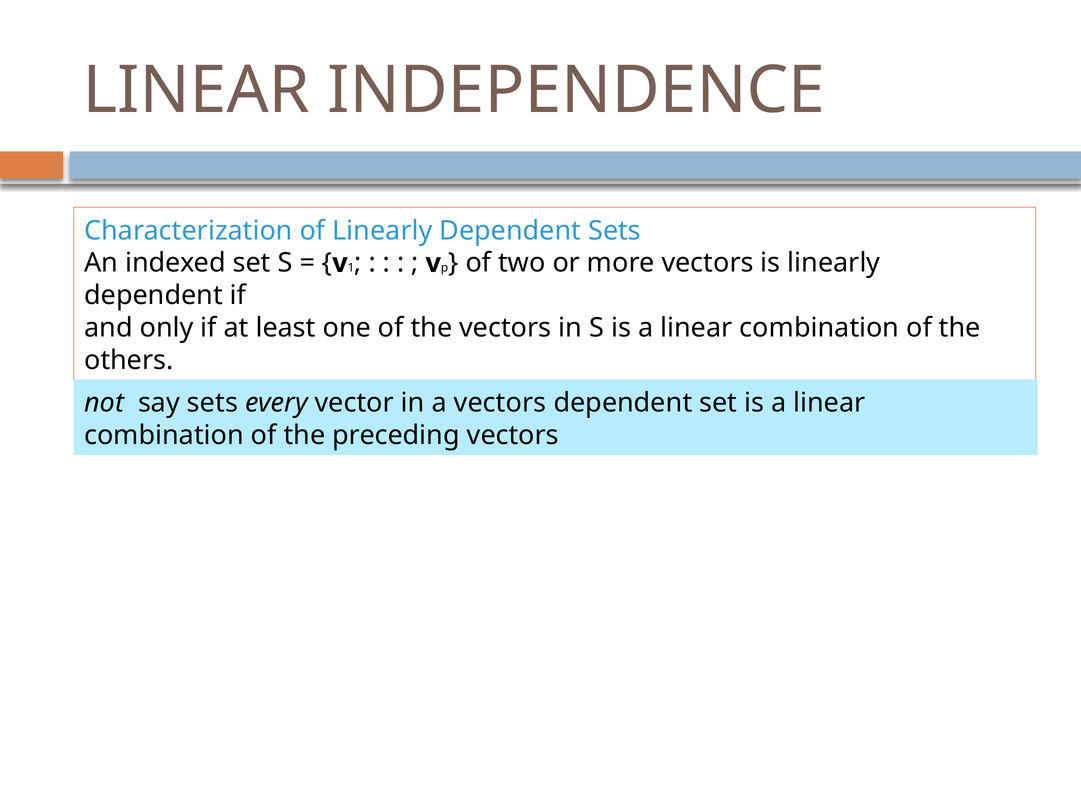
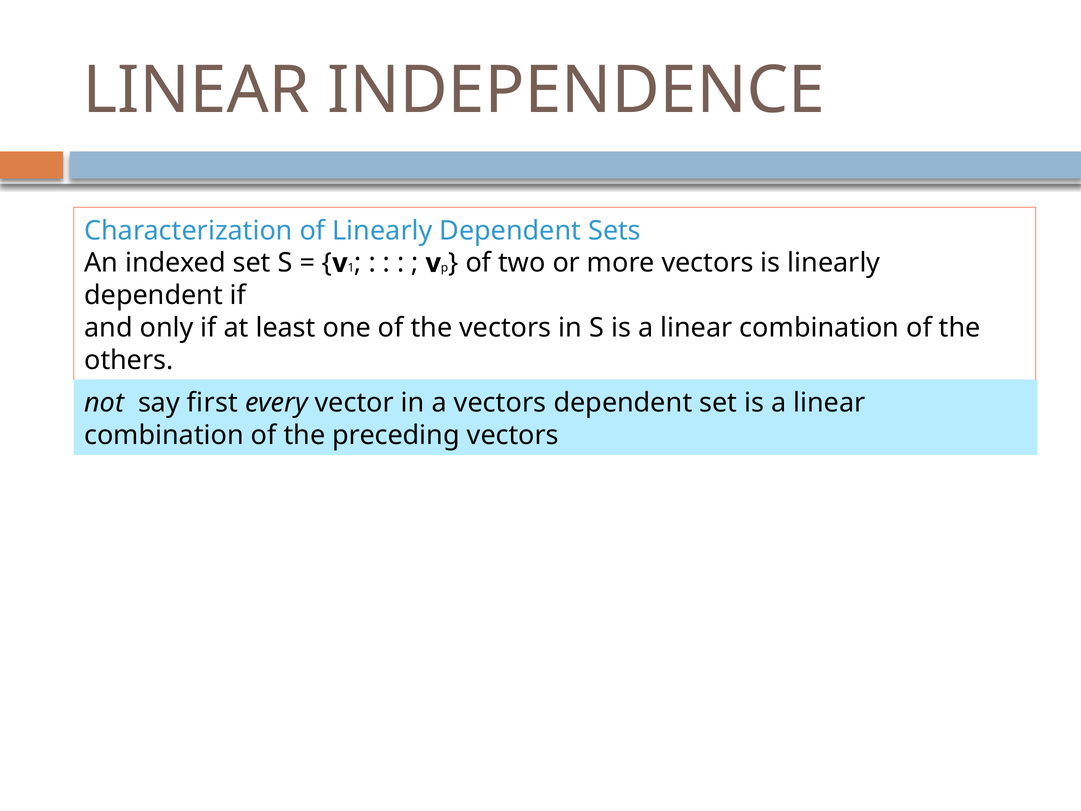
say sets: sets -> first (212, 403)
